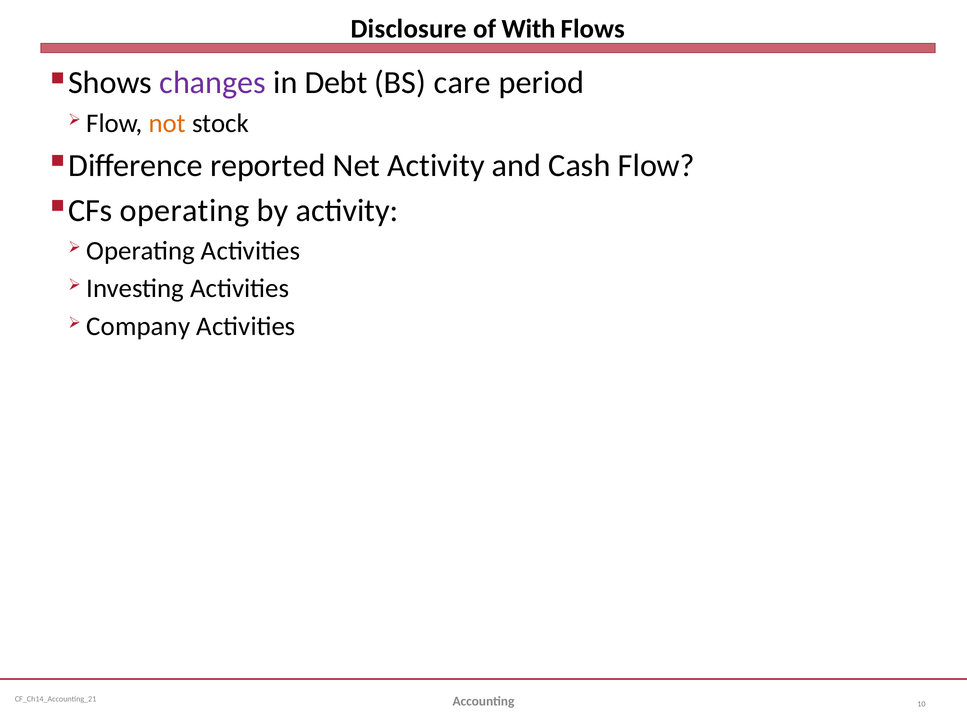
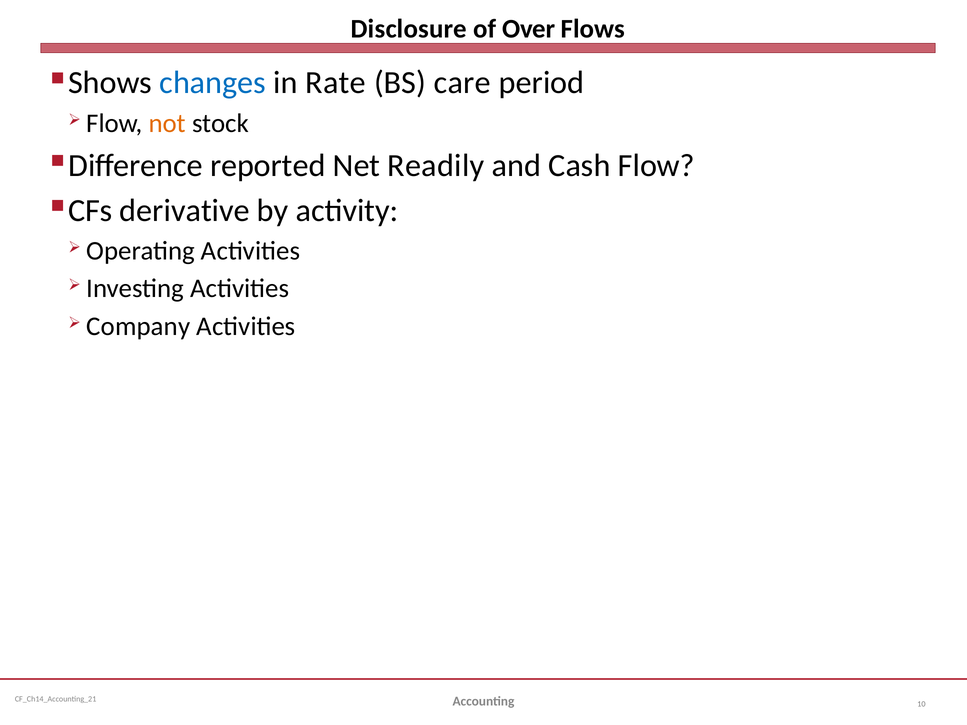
With: With -> Over (529, 29)
changes colour: purple -> blue (213, 83)
Debt: Debt -> Rate (336, 83)
Net Activity: Activity -> Readily (436, 166)
operating: operating -> derivative (185, 211)
